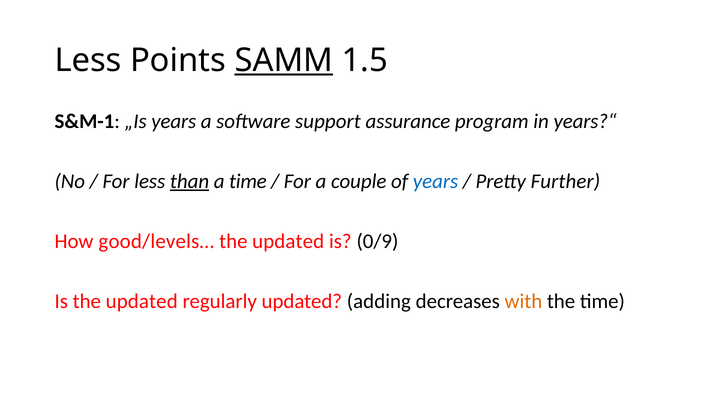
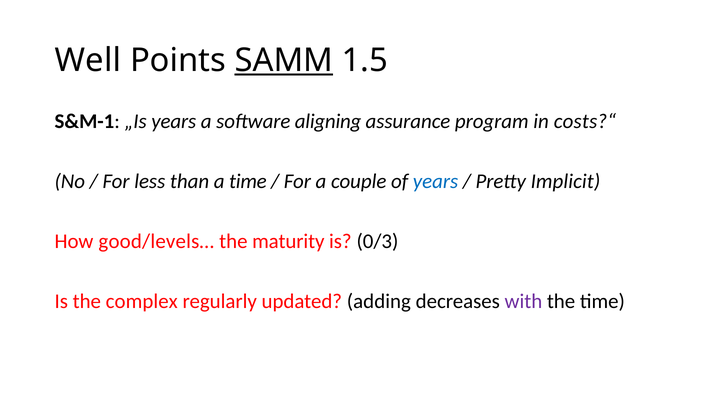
Less: Less -> Well (88, 60)
support: support -> aligning (328, 121)
years?“: years?“ -> costs?“ (585, 121)
than underline: present -> none (190, 181)
Further: Further -> Implicit (565, 181)
updated: updated -> maturity (288, 241)
0/9: 0/9 -> 0/3 (377, 241)
Is the updated: updated -> complex (142, 301)
with colour: orange -> purple (523, 301)
